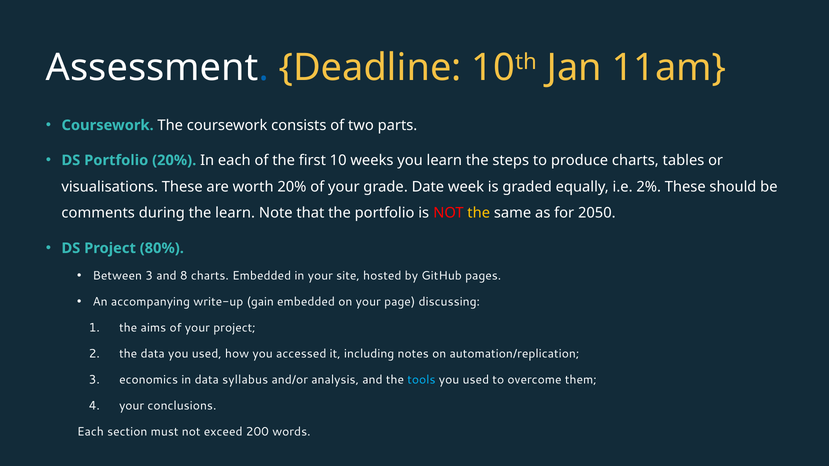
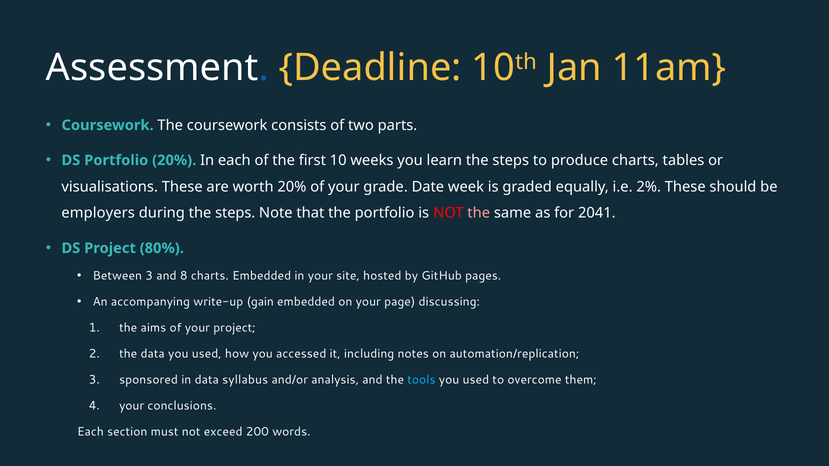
comments: comments -> employers (98, 213)
during the learn: learn -> steps (235, 213)
the colour: yellow -> pink (479, 213)
2050: 2050 -> 2041 (597, 213)
economics: economics -> sponsored (149, 380)
